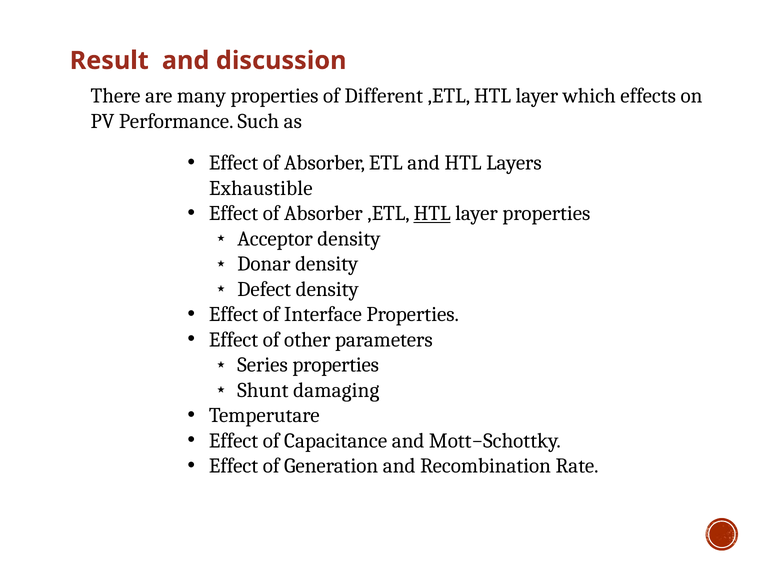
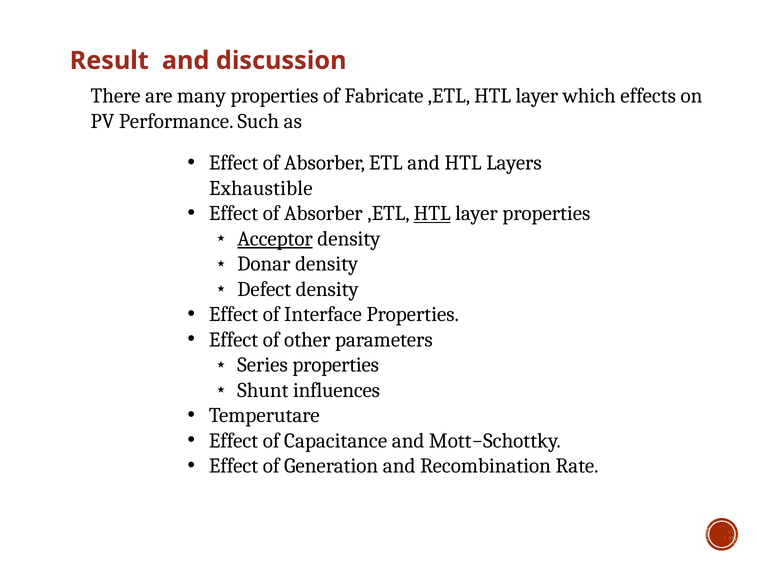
Different: Different -> Fabricate (384, 96)
Acceptor underline: none -> present (275, 239)
damaging: damaging -> influences (336, 390)
